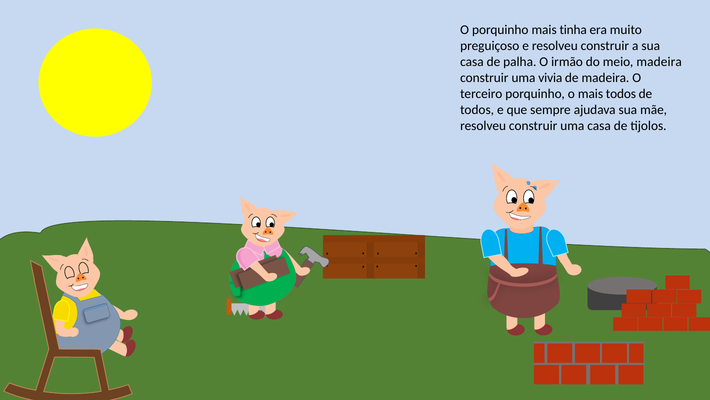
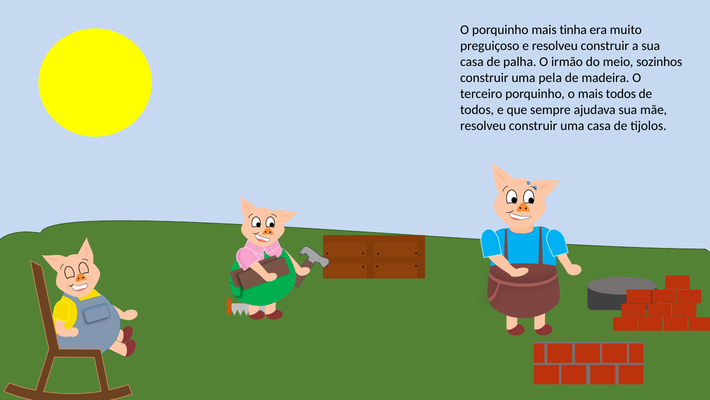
meio madeira: madeira -> sozinhos (659, 62)
vivia: vivia -> pela (550, 78)
